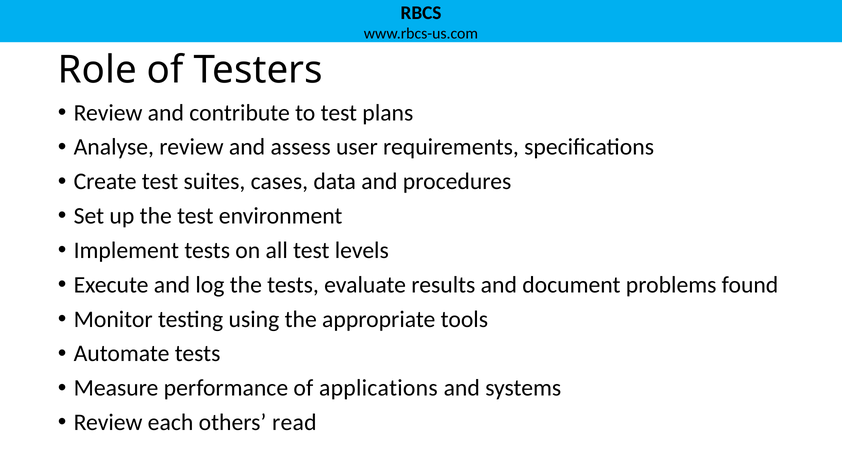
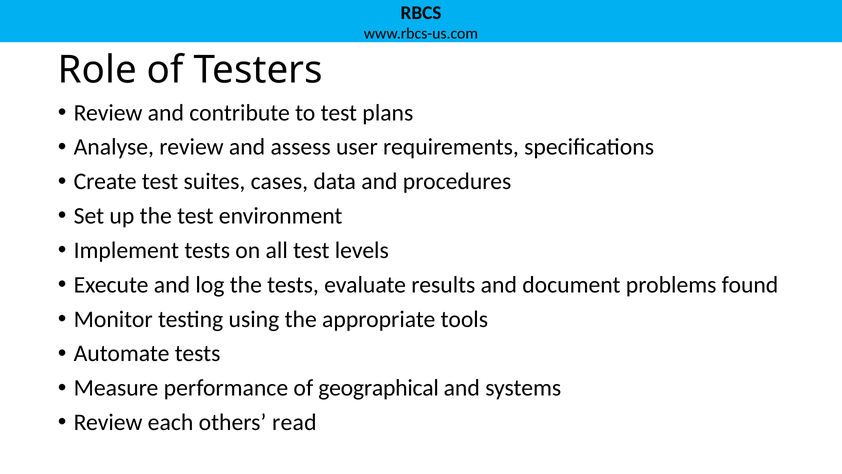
applications: applications -> geographical (379, 388)
